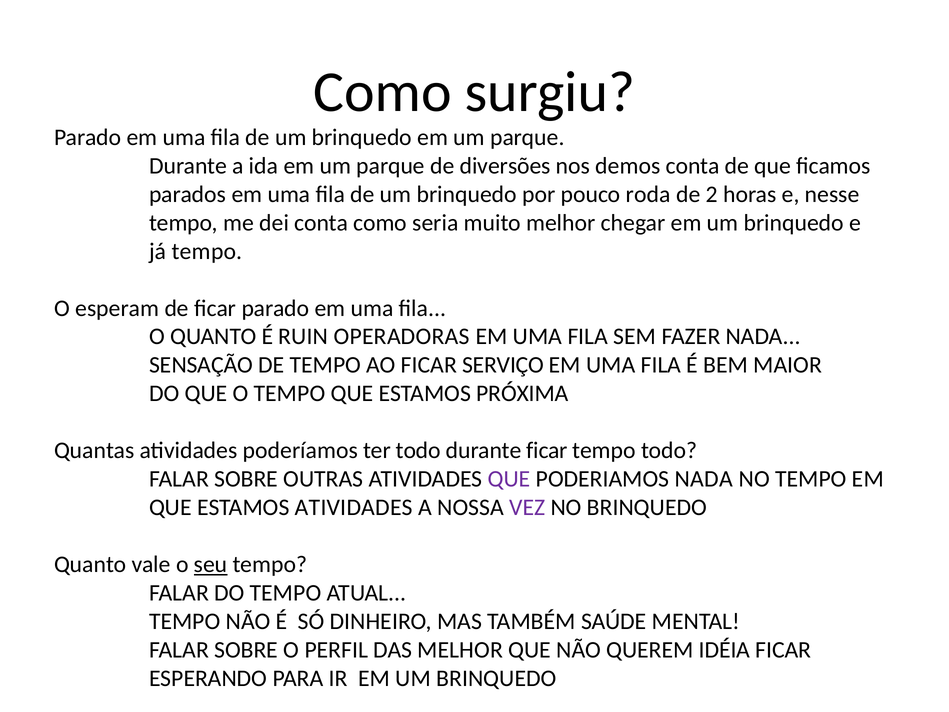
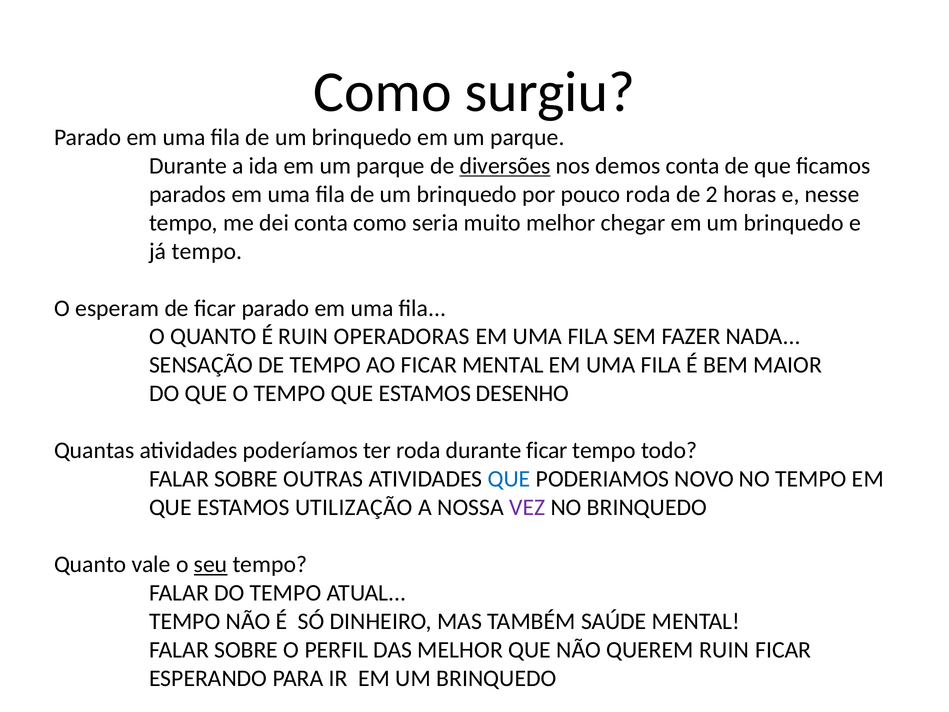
diversões underline: none -> present (505, 166)
FICAR SERVIÇO: SERVIÇO -> MENTAL (503, 365)
PRÓXIMA: PRÓXIMA -> DESENHO (522, 393)
ter todo: todo -> roda (418, 450)
QUE colour: purple -> blue (509, 479)
PODERIAMOS NADA: NADA -> NOVO (704, 479)
ESTAMOS ATIVIDADES: ATIVIDADES -> UTILIZAÇÃO (354, 507)
QUEREM IDÉIA: IDÉIA -> RUIN (724, 650)
